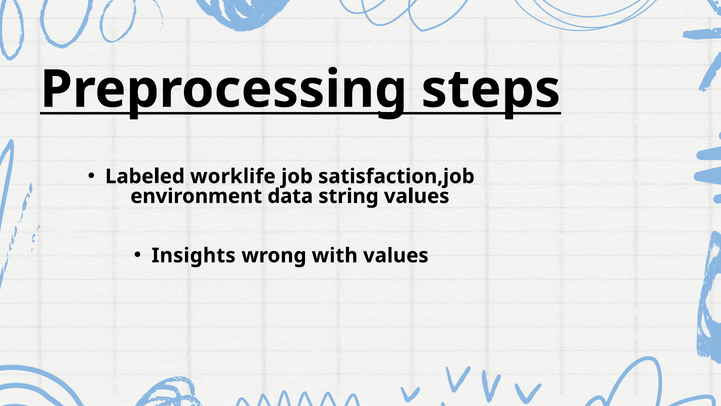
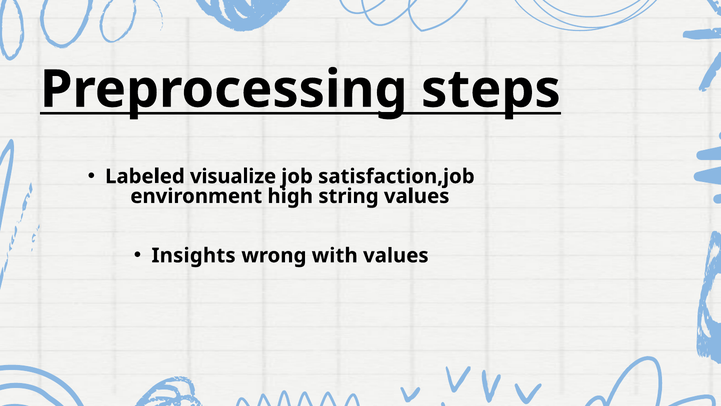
worklife: worklife -> visualize (233, 176)
data: data -> high (290, 196)
